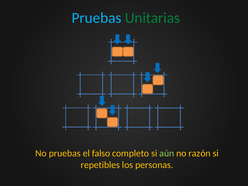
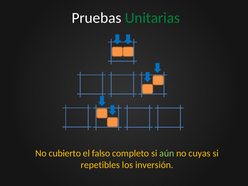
Pruebas colour: light blue -> white (97, 18)
No pruebas: pruebas -> cubierto (65, 153)
razón: razón -> cuyas (200, 153)
personas: personas -> inversión (154, 165)
